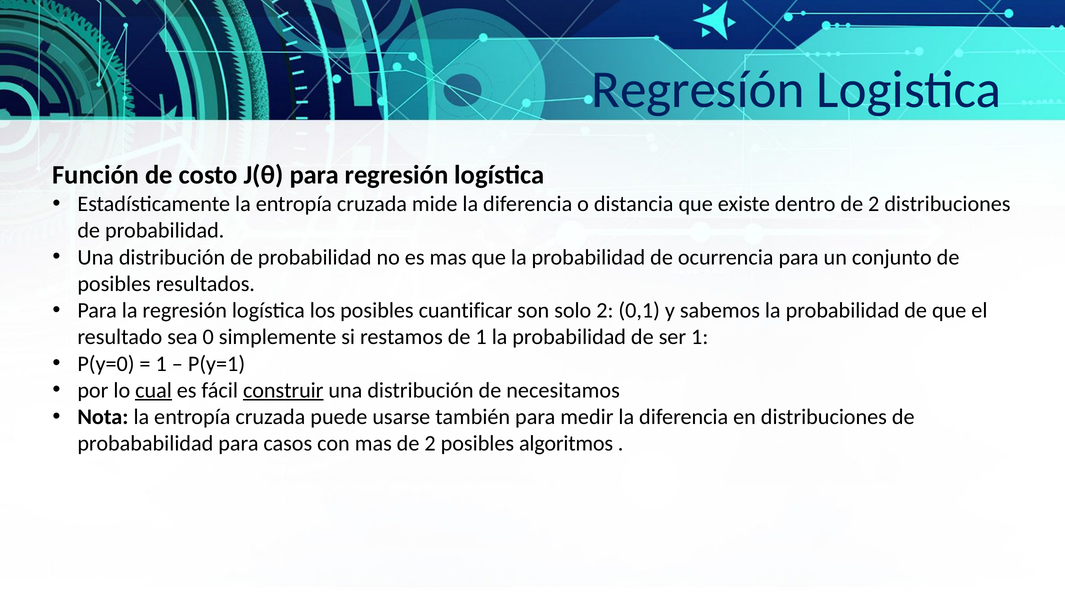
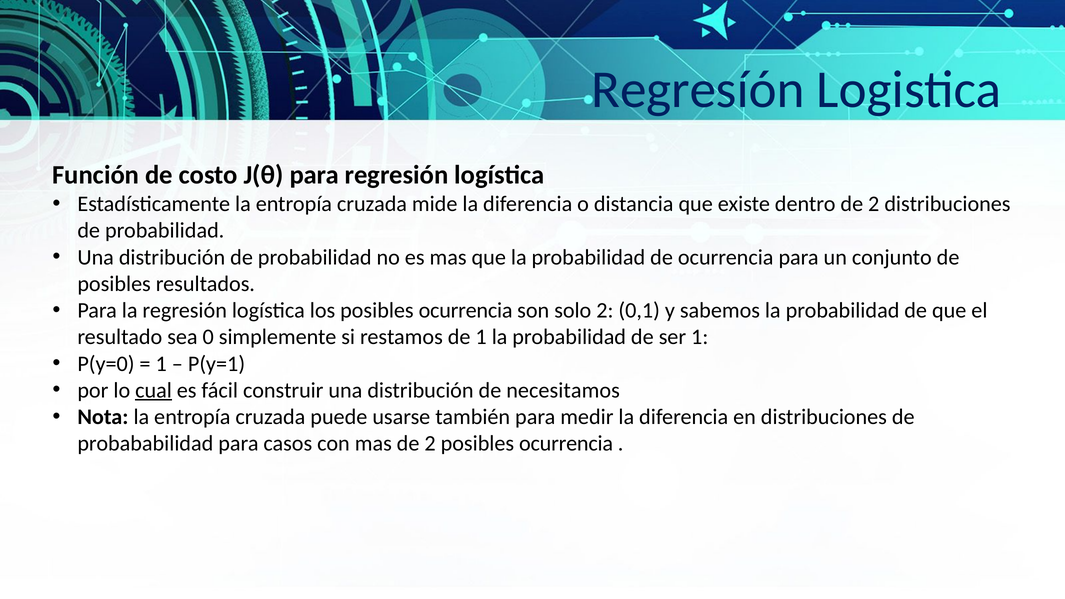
los posibles cuantificar: cuantificar -> ocurrencia (466, 311)
construir underline: present -> none (283, 390)
2 posibles algoritmos: algoritmos -> ocurrencia (566, 444)
